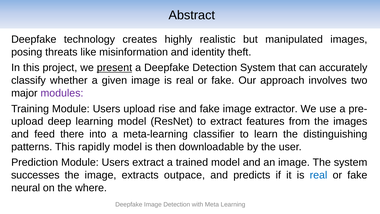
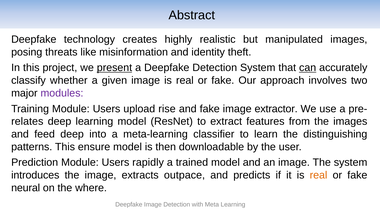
can underline: none -> present (308, 68)
upload: upload -> relates (27, 121)
feed there: there -> deep (72, 134)
rapidly: rapidly -> ensure (94, 147)
Users extract: extract -> rapidly (148, 162)
successes: successes -> introduces (35, 175)
real colour: blue -> orange (319, 175)
